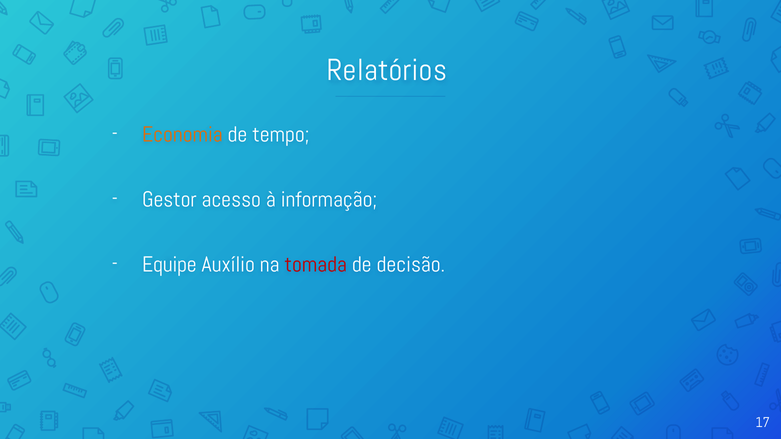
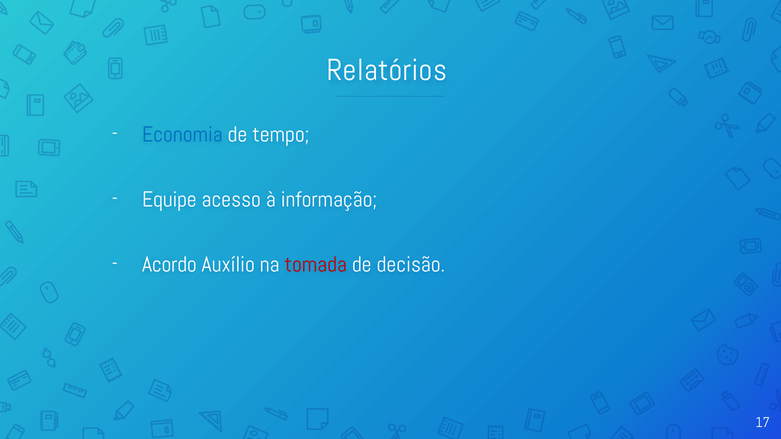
Economia colour: orange -> blue (182, 135)
Gestor: Gestor -> Equipe (169, 200)
Equipe: Equipe -> Acordo (169, 265)
